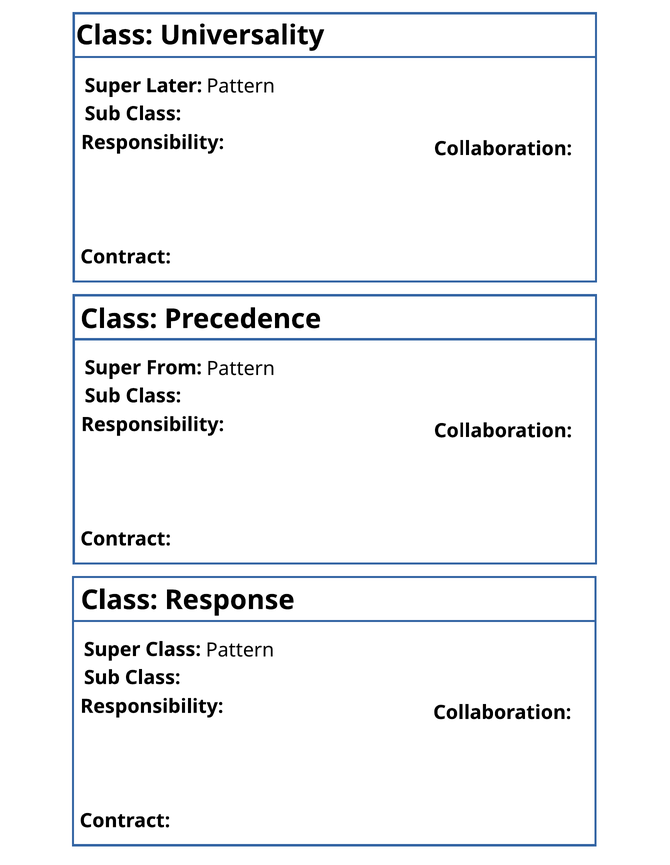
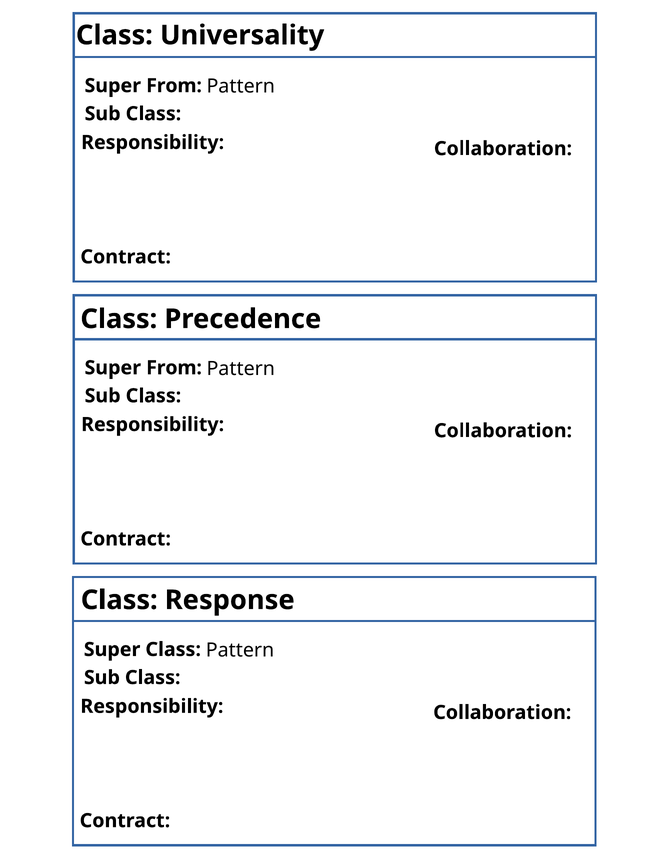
Later: Later -> From (174, 86)
